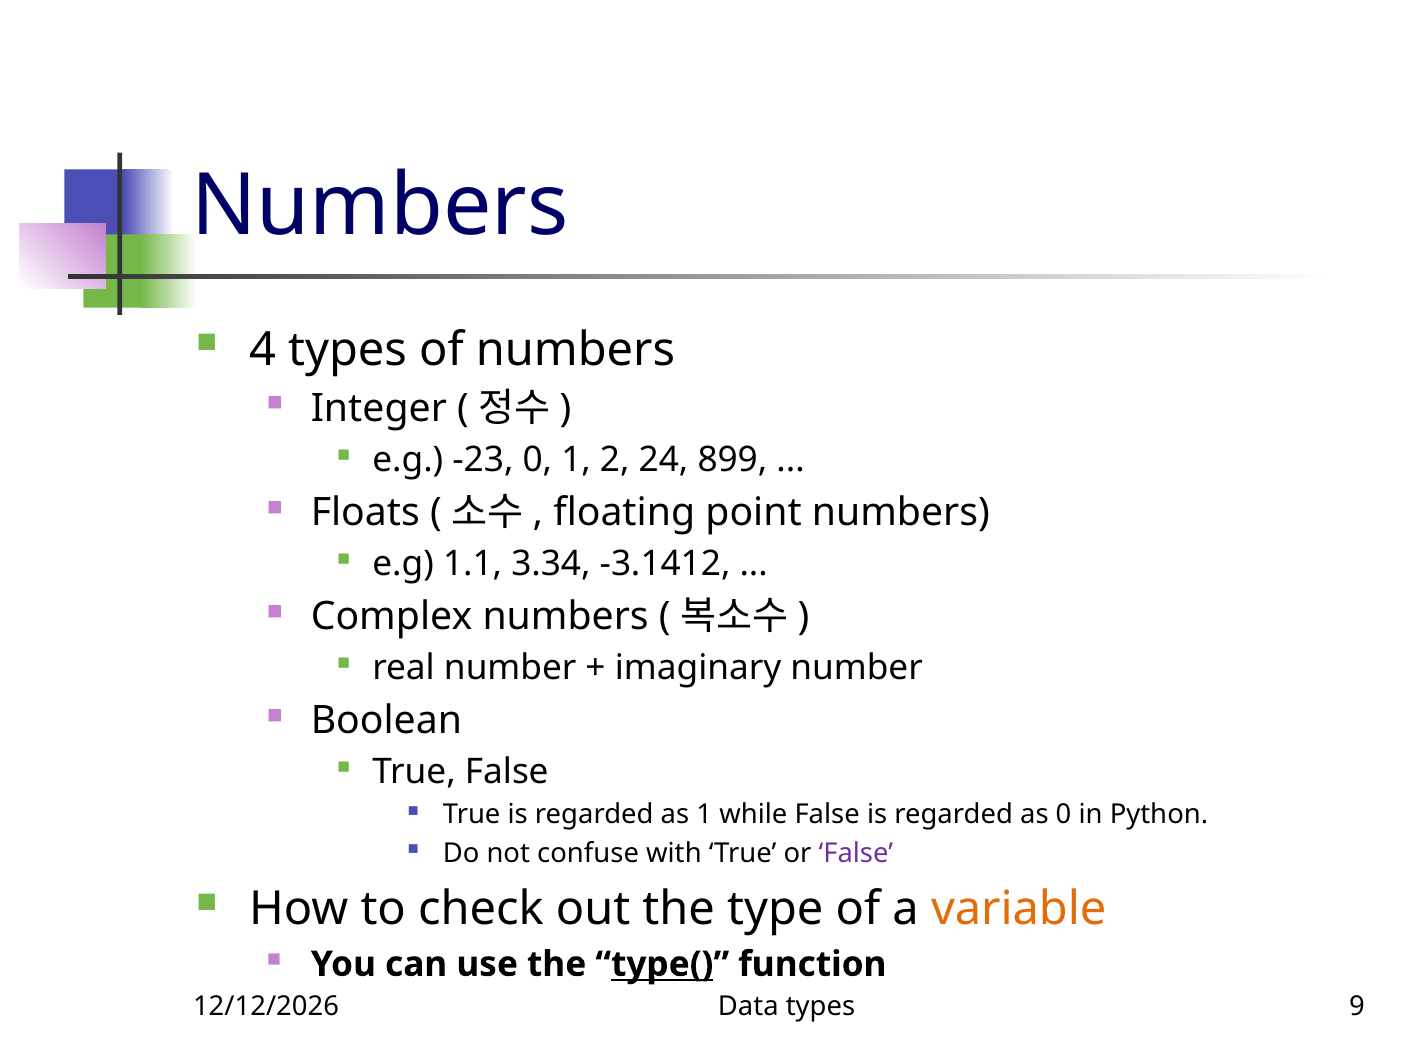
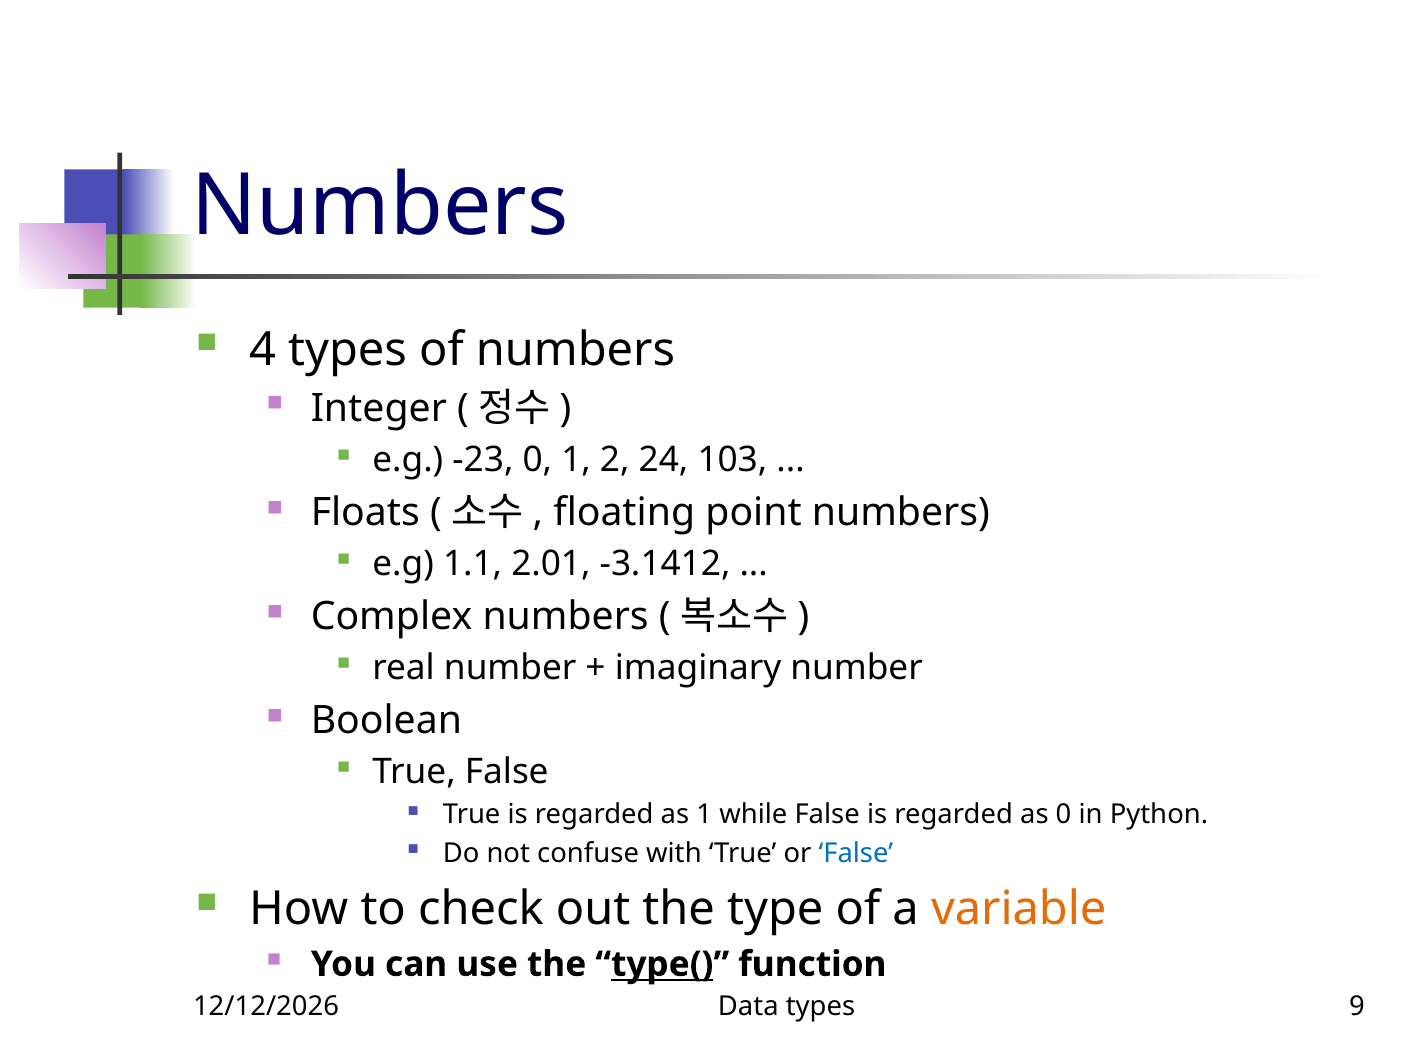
899: 899 -> 103 (732, 460)
3.34: 3.34 -> 2.01 (551, 564)
False colour: purple -> blue (856, 853)
